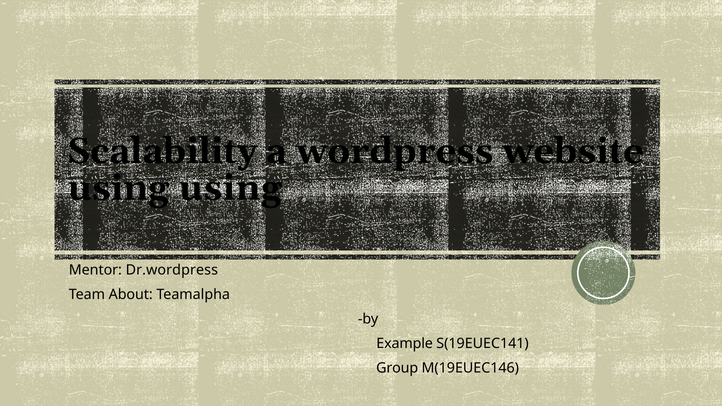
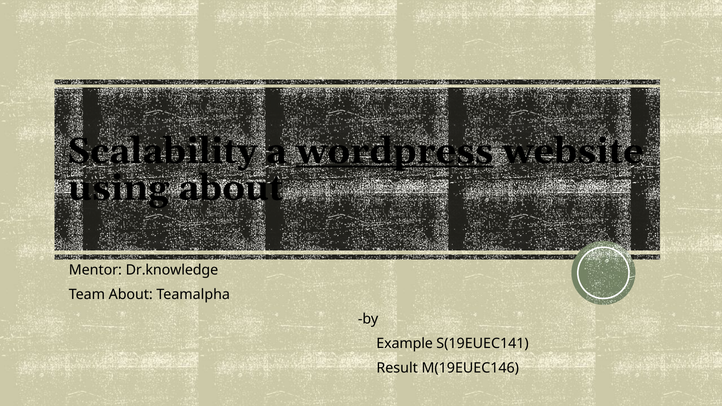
wordpress underline: none -> present (395, 151)
using using: using -> about (231, 188)
Dr.wordpress: Dr.wordpress -> Dr.knowledge (172, 270)
Group: Group -> Result (397, 368)
